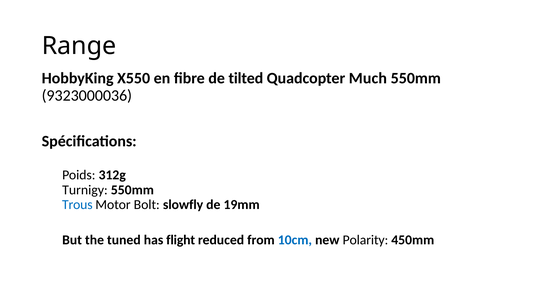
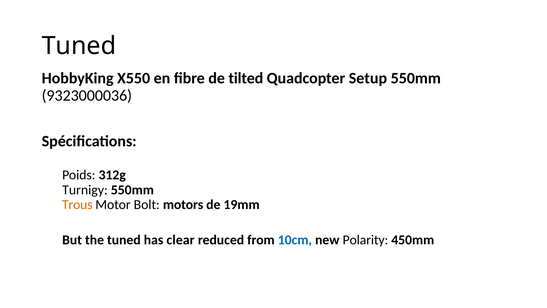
Range: Range -> Tuned (79, 46)
Much: Much -> Setup (368, 78)
Trous colour: blue -> orange (77, 204)
slowfly: slowfly -> motors (183, 204)
flight: flight -> clear (181, 240)
